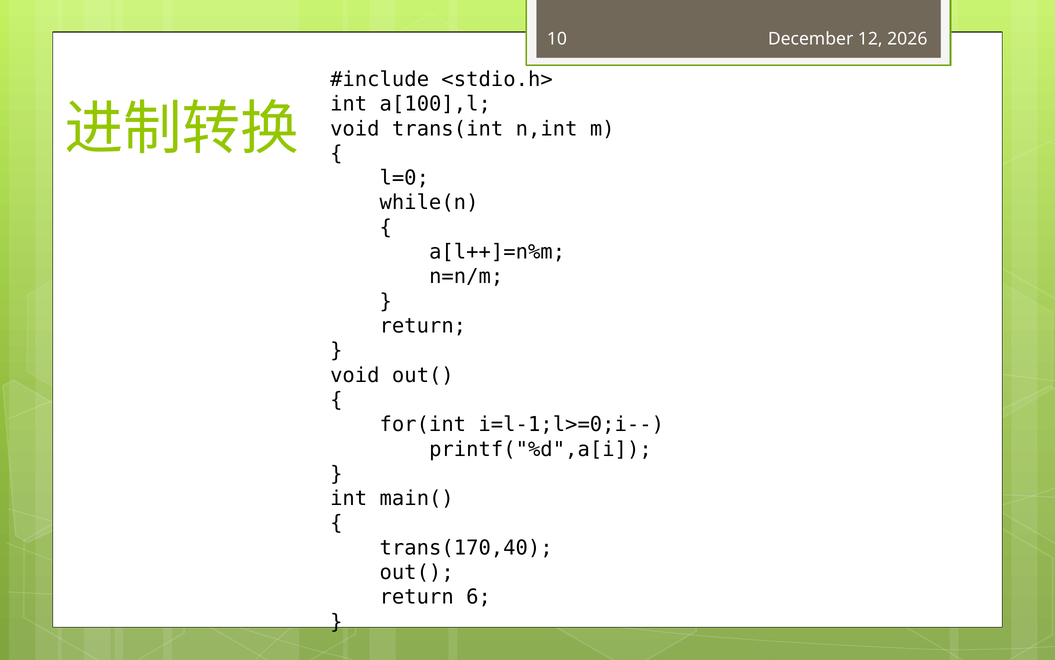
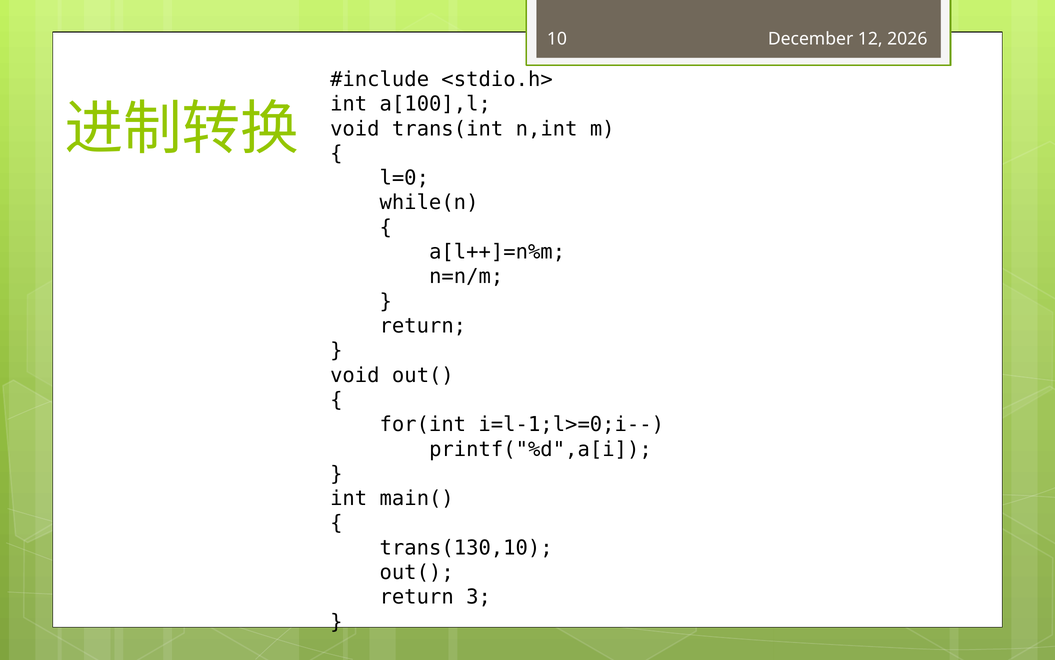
trans(170,40: trans(170,40 -> trans(130,10 (466, 547)
6: 6 -> 3 (479, 597)
